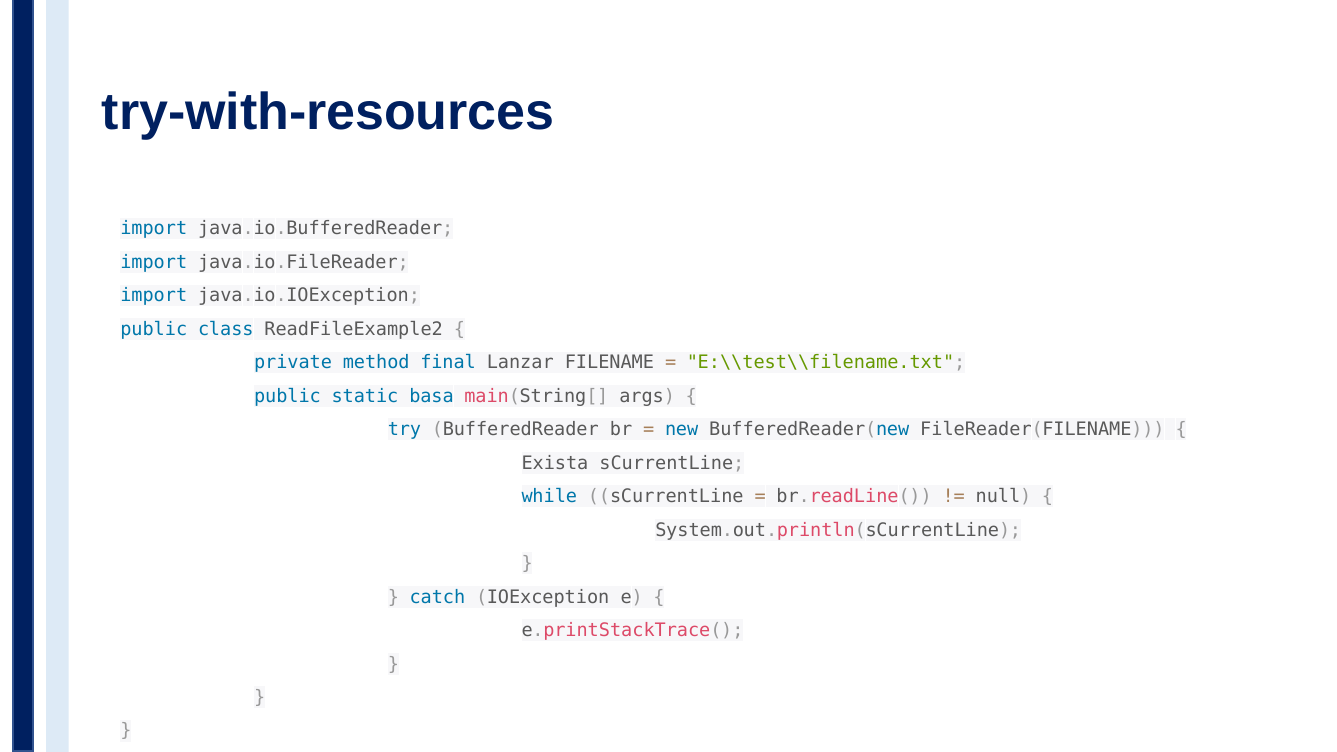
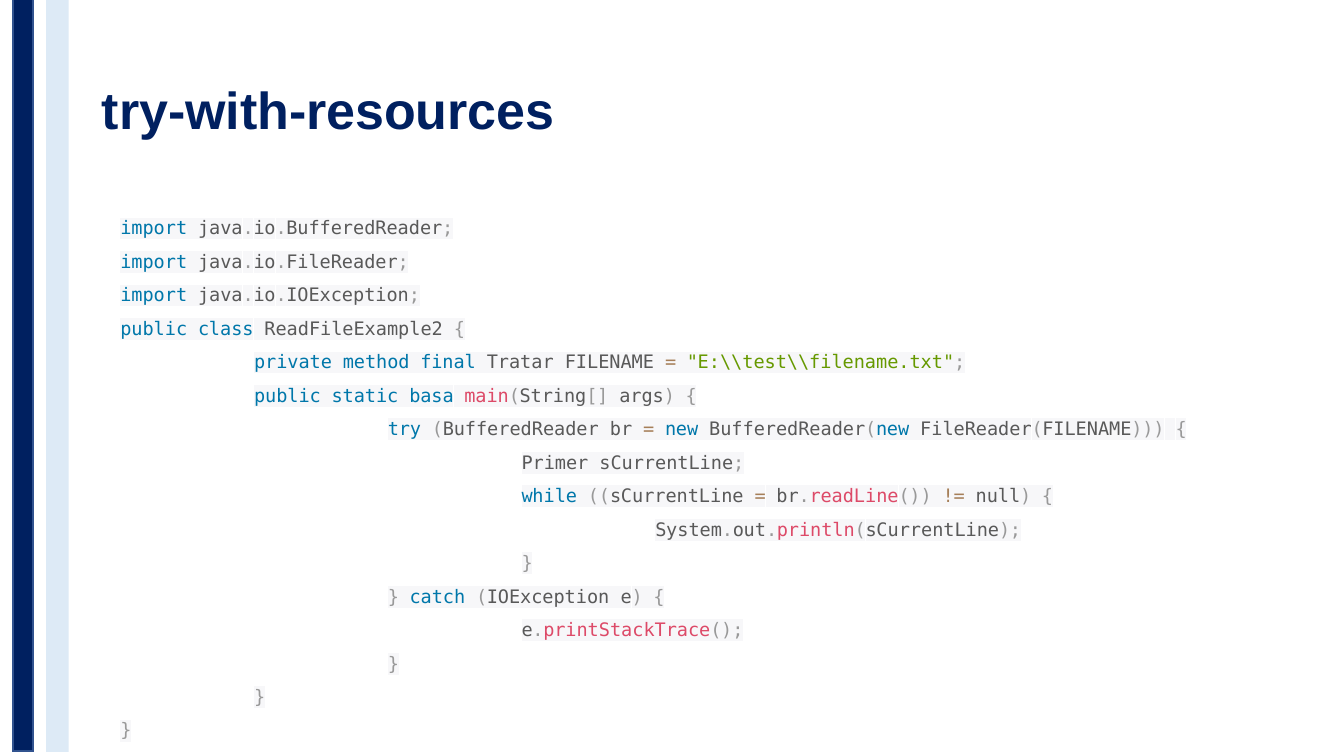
Lanzar: Lanzar -> Tratar (520, 363)
Exista: Exista -> Primer (555, 463)
